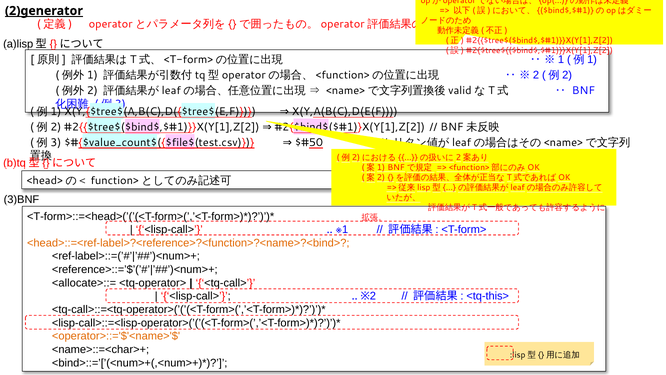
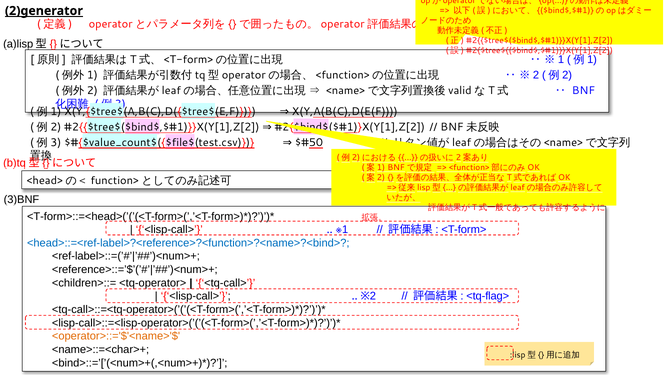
<head>::=<ref-label>?<reference>?<function>?<name>?<bind> colour: orange -> blue (188, 243)
<allocate>::=: <allocate>::= -> <children>::= (84, 283)
<tq-this>: <tq-this> -> <tq-flag> (488, 296)
